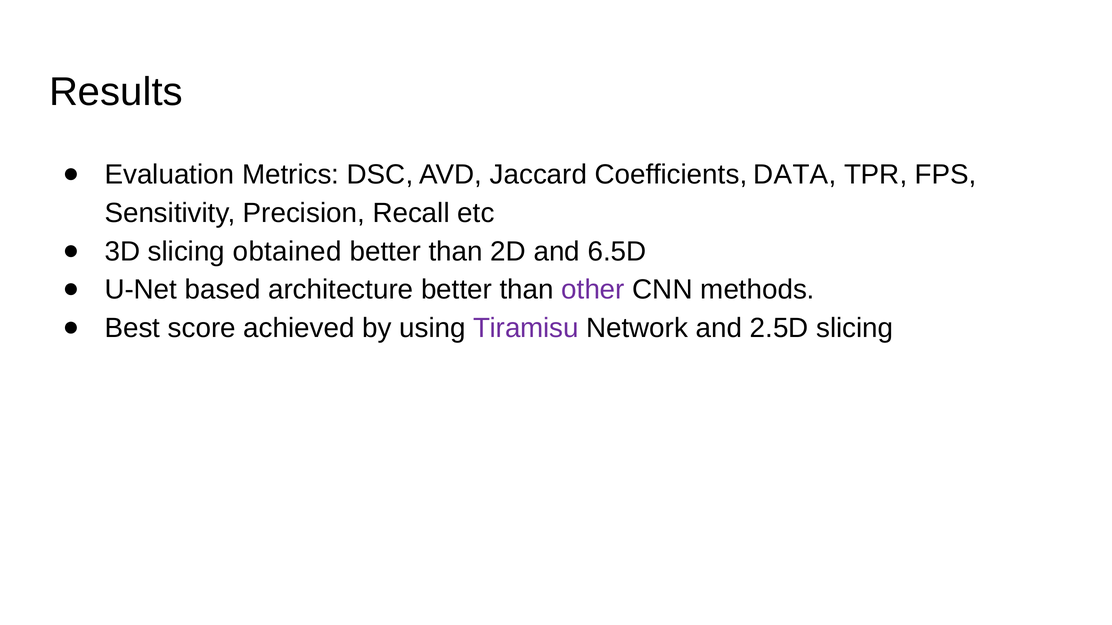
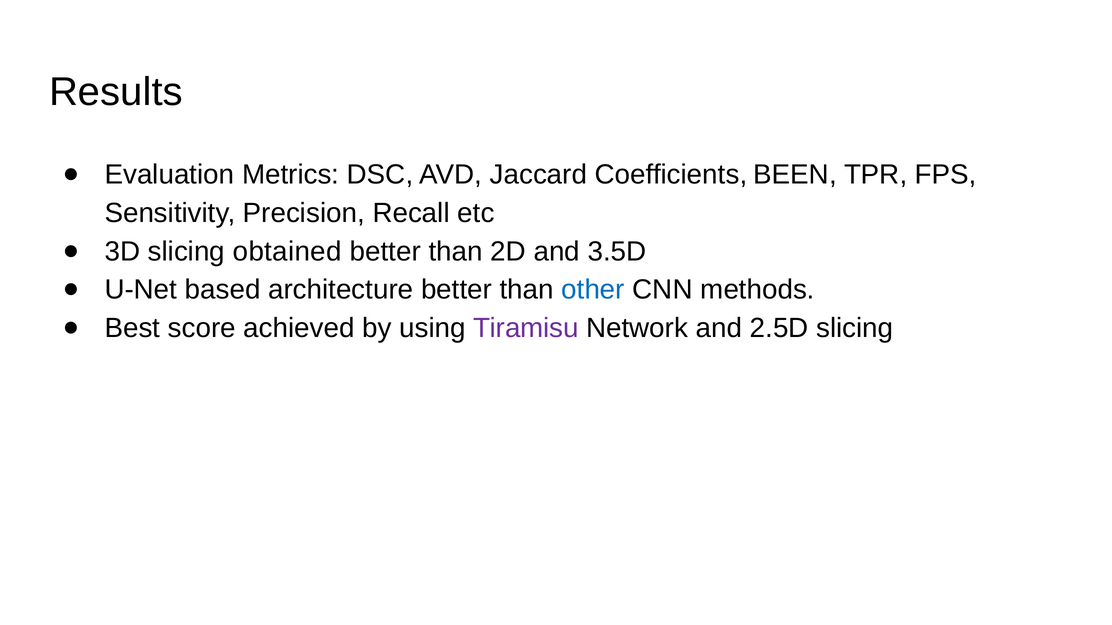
DATA: DATA -> BEEN (795, 175)
6.5D: 6.5D -> 3.5D (617, 252)
other colour: purple -> blue (593, 290)
